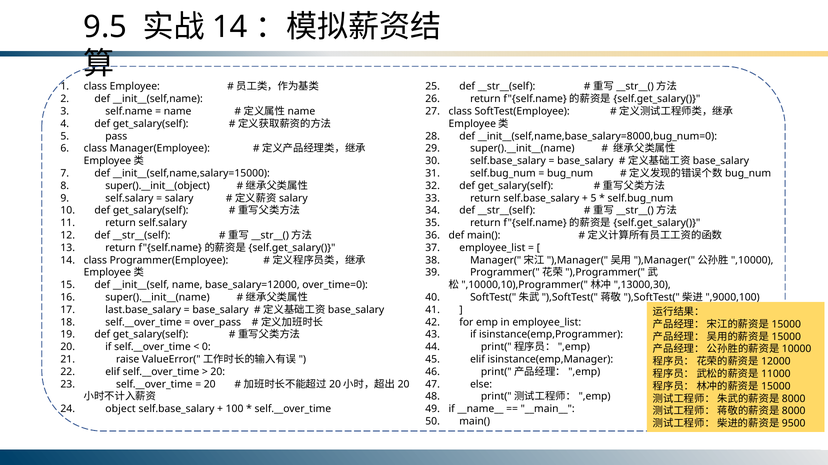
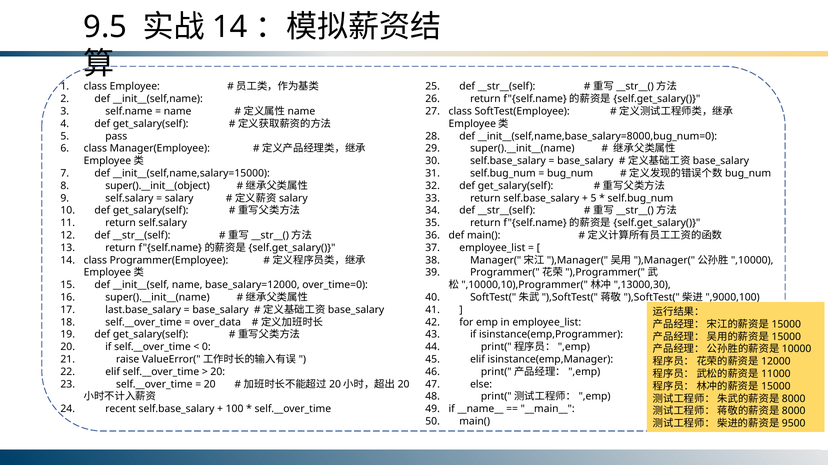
over_pass: over_pass -> over_data (217, 323)
object: object -> recent (121, 410)
